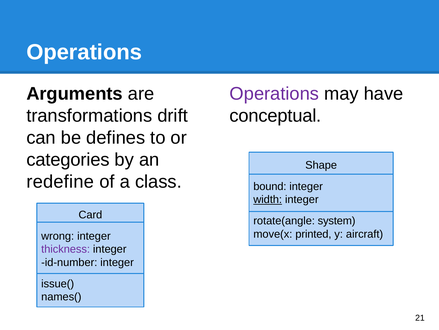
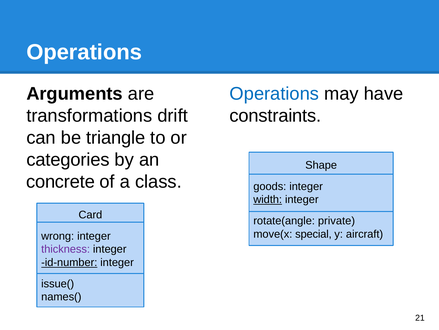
Operations colour: purple -> blue (274, 93)
conceptual: conceptual -> constraints (275, 115)
defines: defines -> triangle (116, 137)
redefine: redefine -> concrete (60, 181)
bound: bound -> goods (270, 186)
system: system -> private (336, 220)
printed: printed -> special (313, 234)
id-number underline: none -> present (69, 262)
